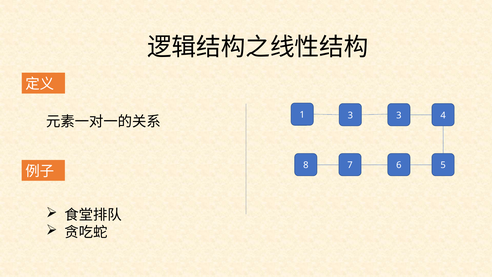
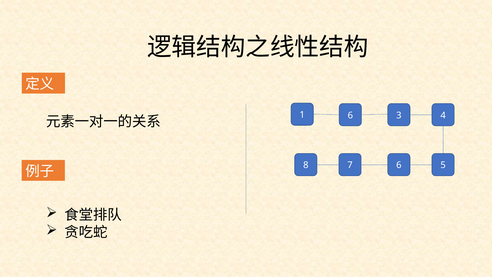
1 3: 3 -> 6 (350, 115)
